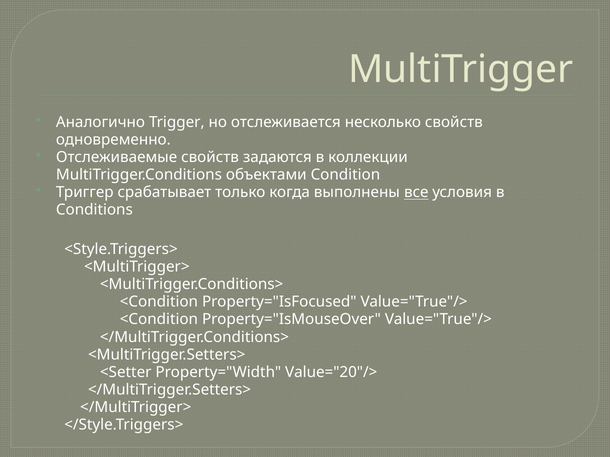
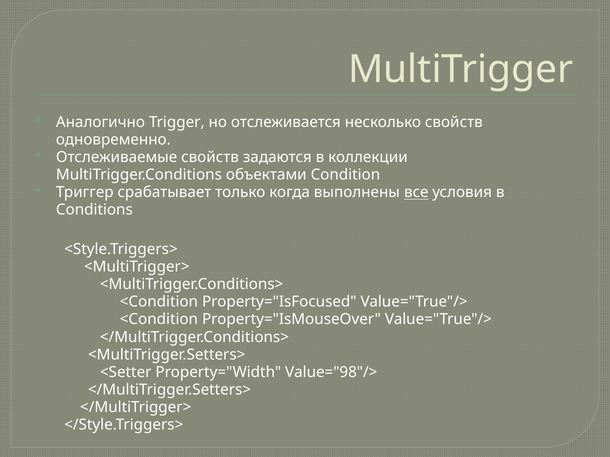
Value="20"/>: Value="20"/> -> Value="98"/> (331, 372)
